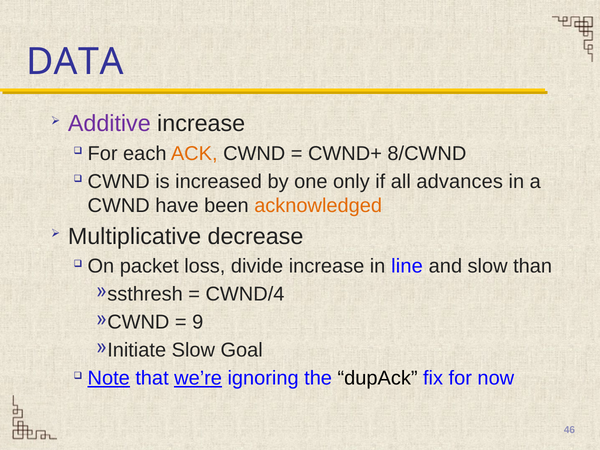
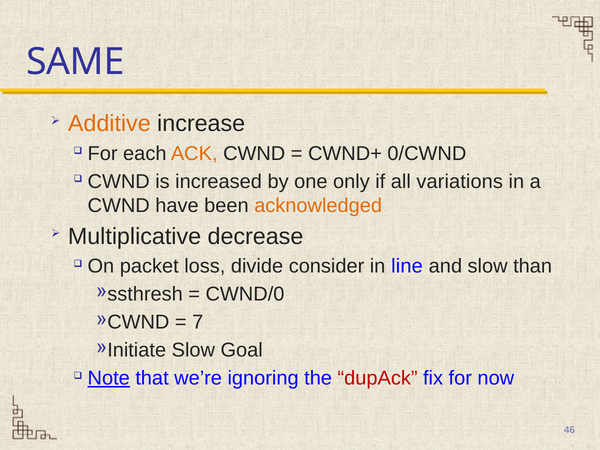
DATA: DATA -> SAME (75, 62)
Additive colour: purple -> orange (109, 124)
8/CWND: 8/CWND -> 0/CWND (427, 153)
advances: advances -> variations (460, 181)
divide increase: increase -> consider (327, 266)
CWND/4: CWND/4 -> CWND/0 (245, 294)
9: 9 -> 7 (198, 322)
we’re underline: present -> none (198, 378)
dupAck colour: black -> red (378, 378)
